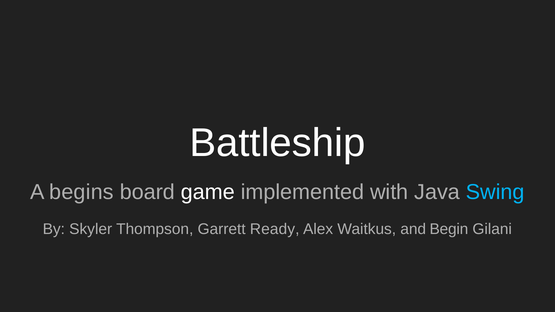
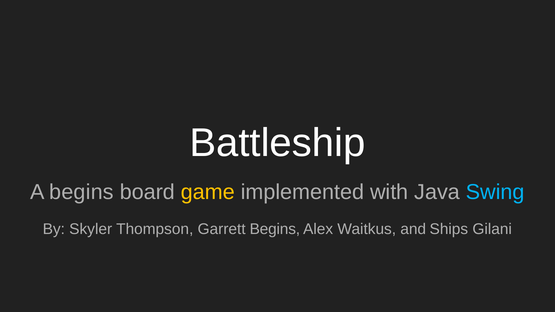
game colour: white -> yellow (208, 192)
Garrett Ready: Ready -> Begins (275, 229)
Begin: Begin -> Ships (449, 229)
